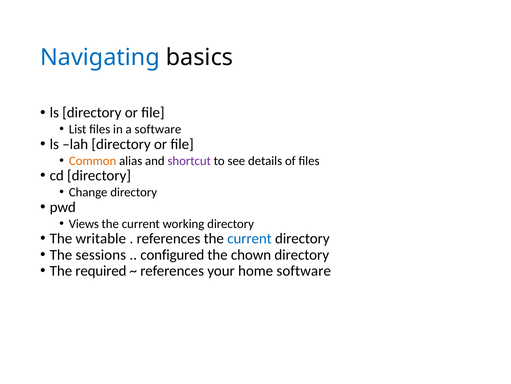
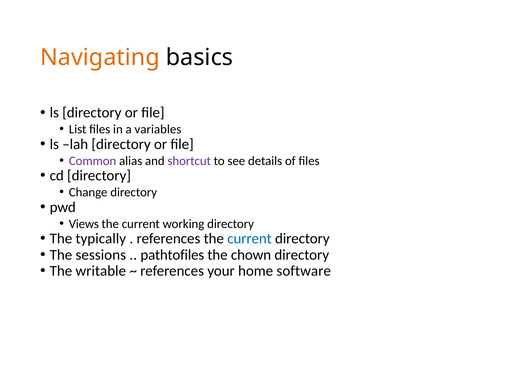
Navigating colour: blue -> orange (100, 57)
a software: software -> variables (158, 129)
Common colour: orange -> purple (93, 161)
writable: writable -> typically (101, 238)
configured: configured -> pathtofiles (172, 254)
required: required -> writable (101, 270)
